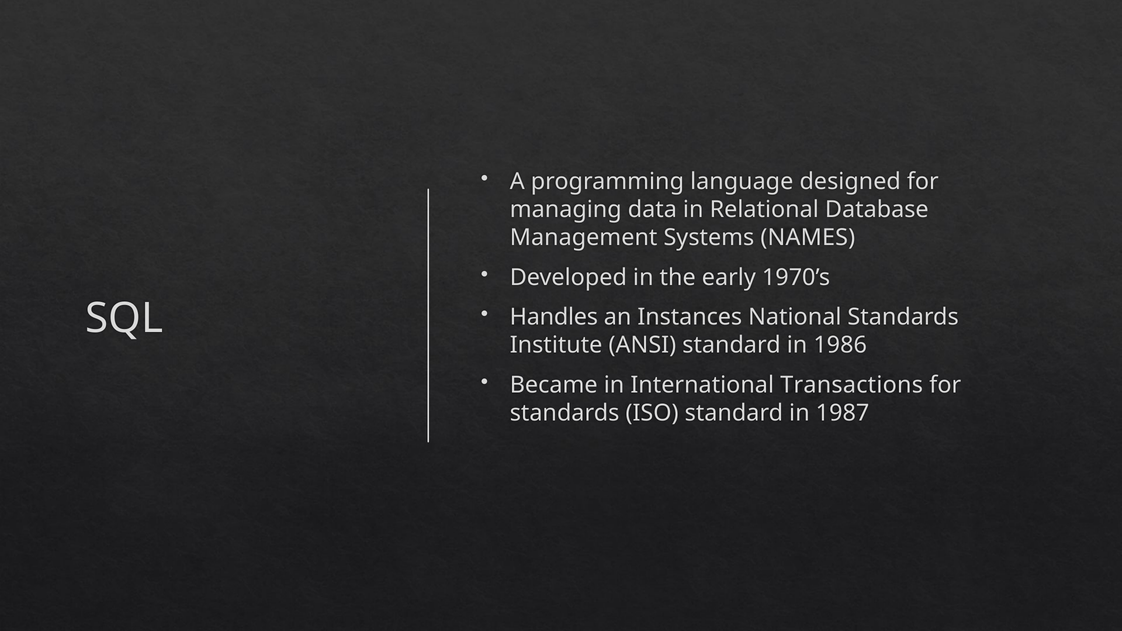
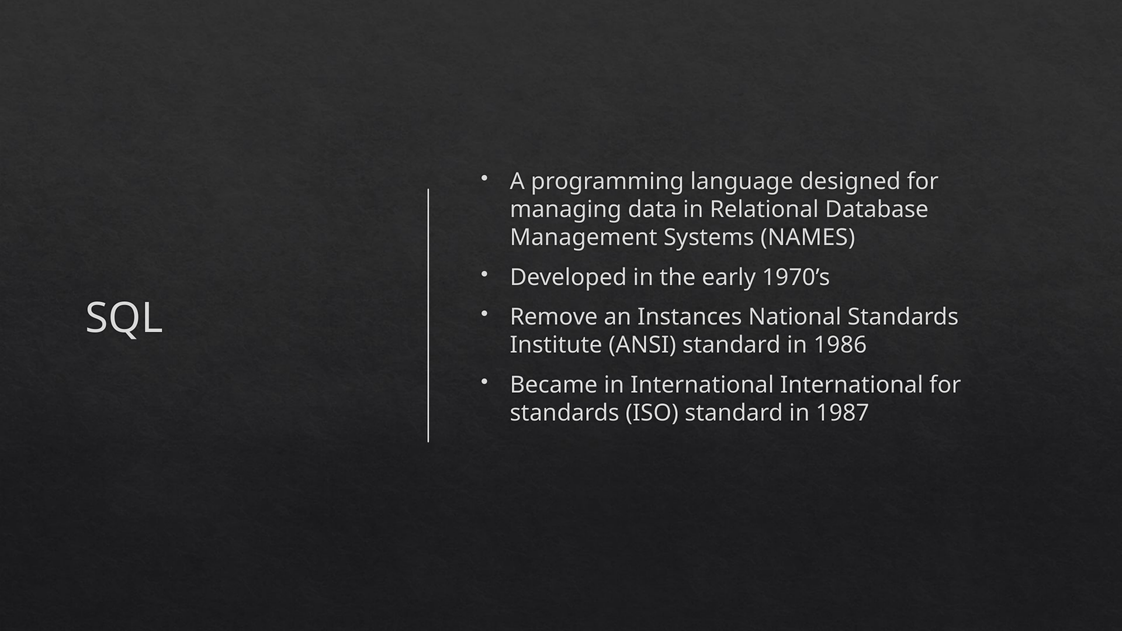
Handles: Handles -> Remove (554, 317)
International Transactions: Transactions -> International (852, 385)
